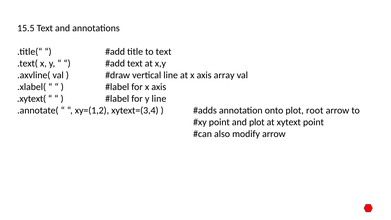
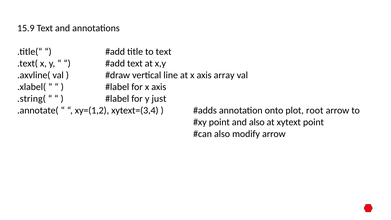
15.5: 15.5 -> 15.9 (26, 28)
.xytext(: .xytext( -> .string( (31, 99)
y line: line -> just (159, 99)
and plot: plot -> also (257, 122)
